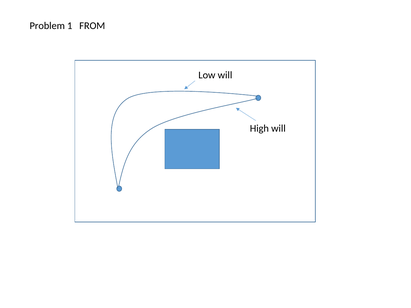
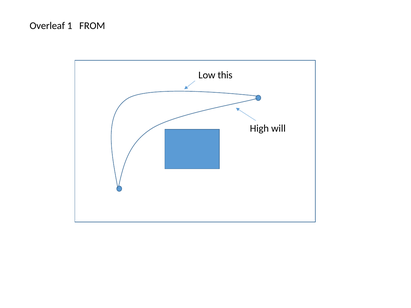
Problem: Problem -> Overleaf (47, 26)
Low will: will -> this (225, 75)
